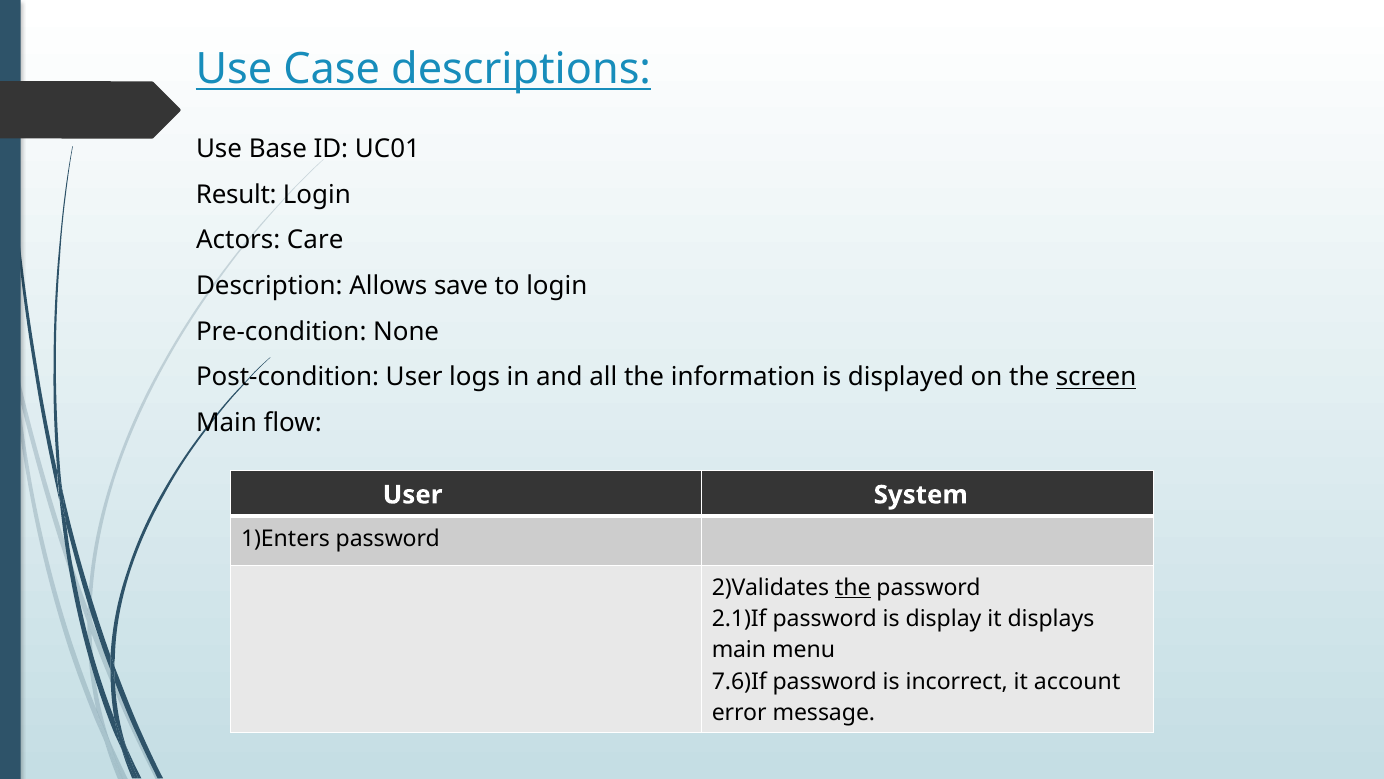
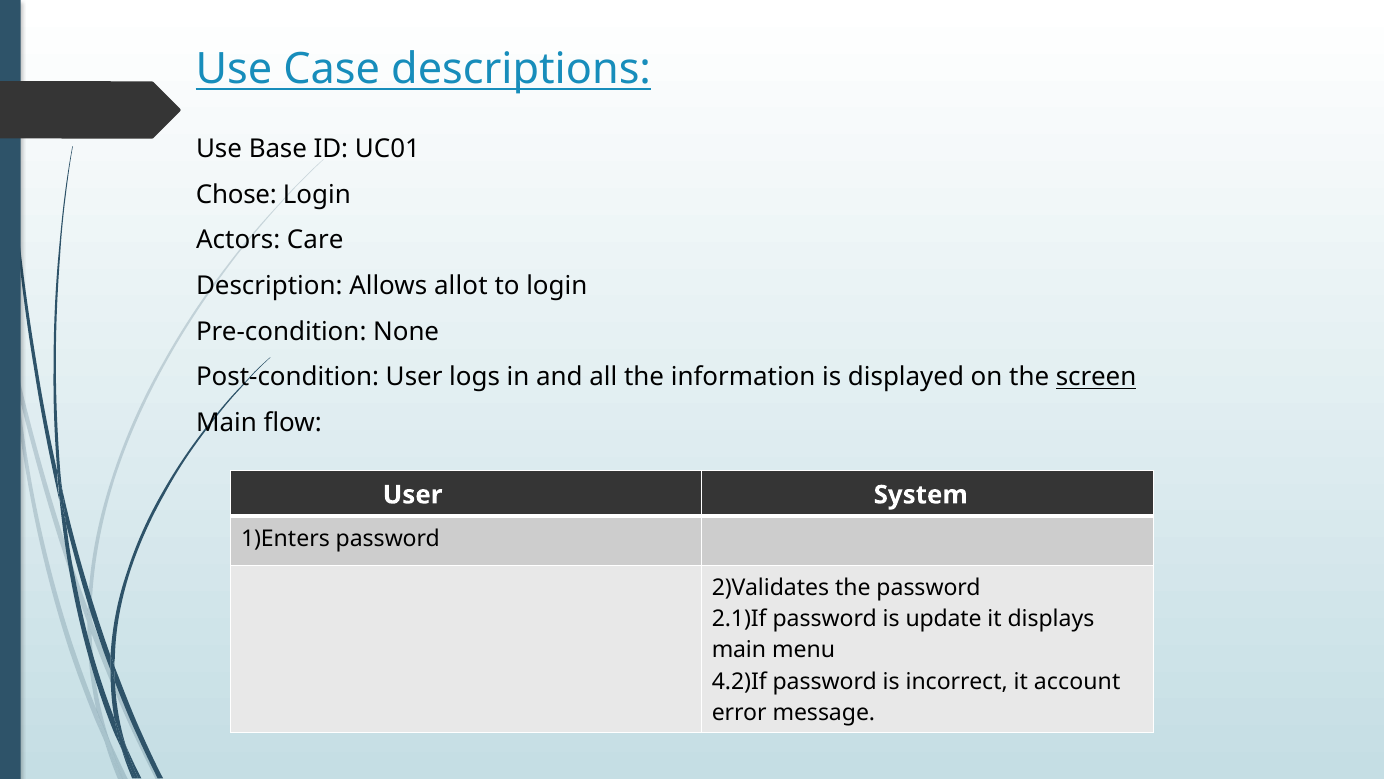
Result: Result -> Chose (236, 195)
save: save -> allot (461, 286)
the underline: present -> none (853, 587)
display: display -> update (944, 619)
7.6)If: 7.6)If -> 4.2)If (739, 681)
